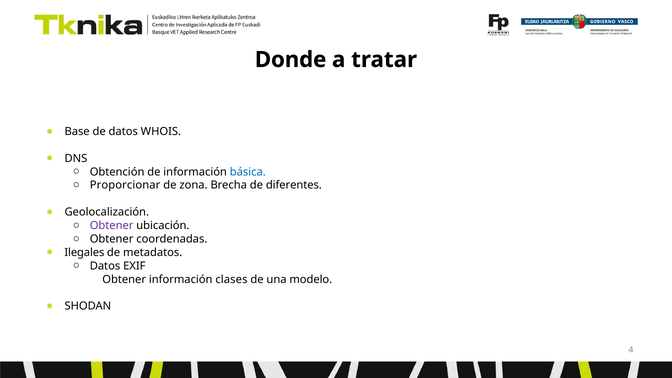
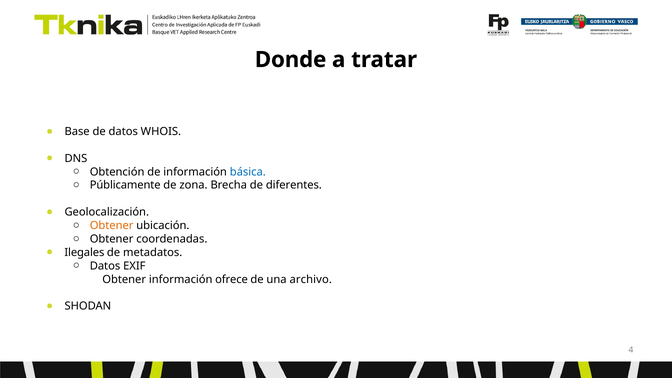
Proporcionar: Proporcionar -> Públicamente (125, 185)
Obtener colour: purple -> orange (112, 226)
clases: clases -> ofrece (232, 279)
modelo: modelo -> archivo (311, 279)
